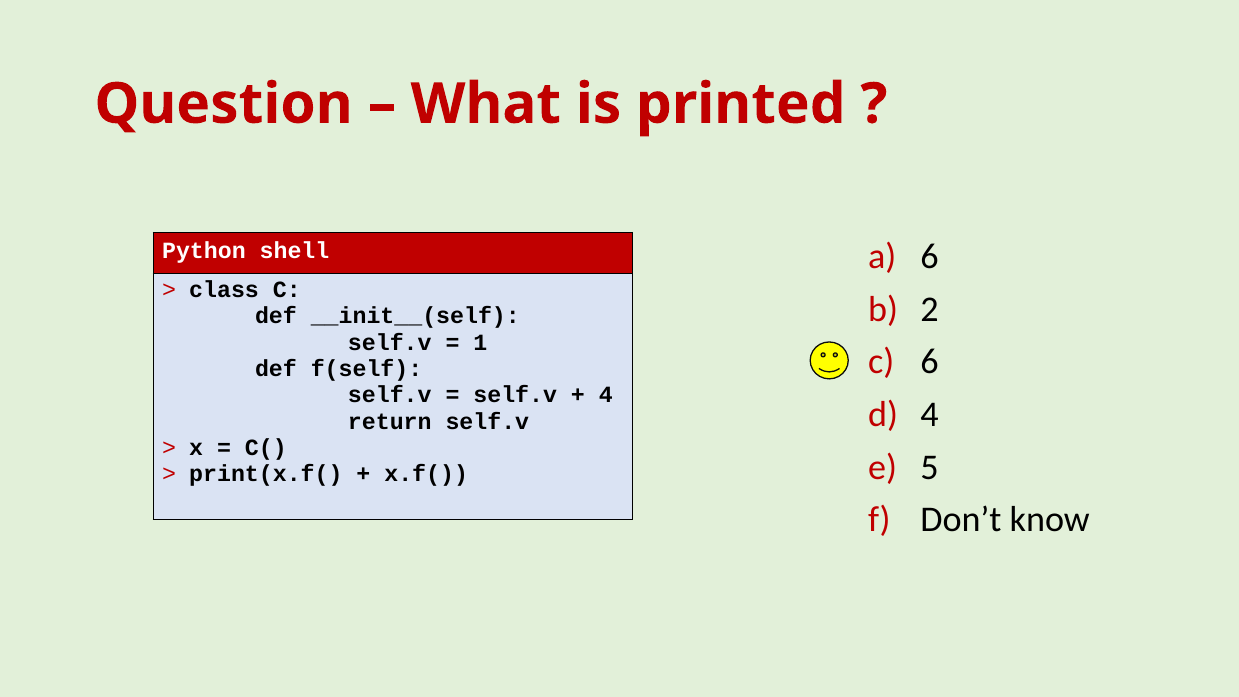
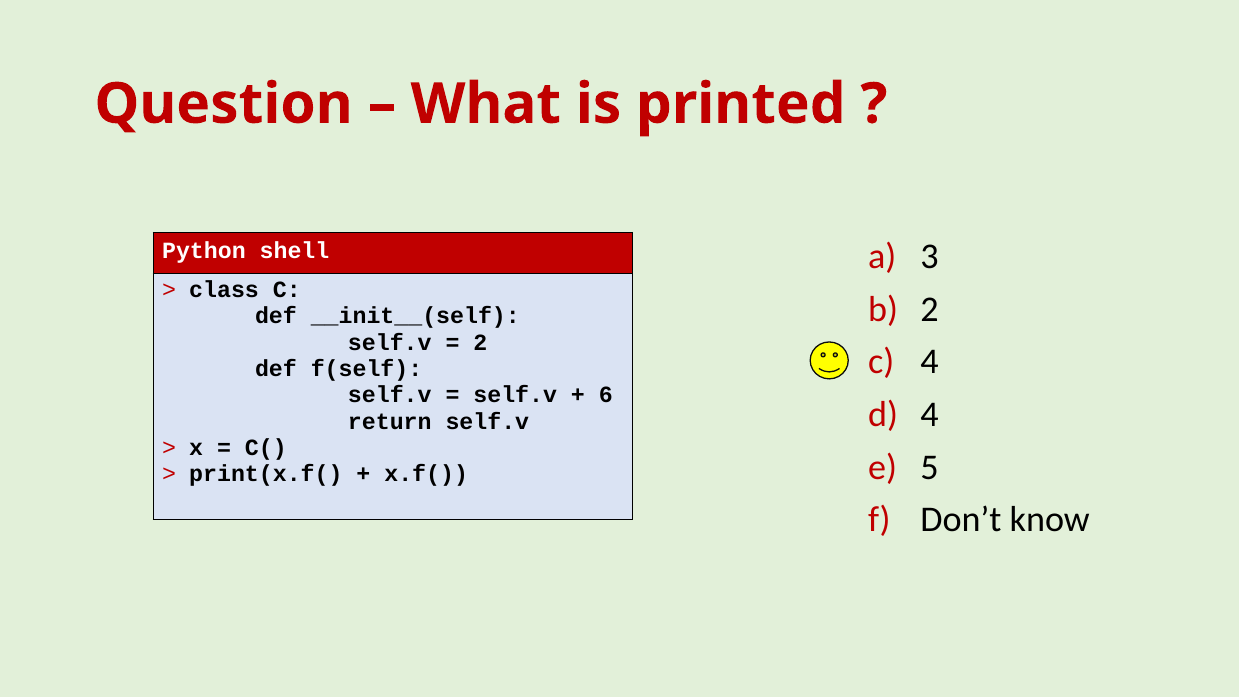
6: 6 -> 3 (930, 257)
1: 1 -> 2 (480, 342)
c 6: 6 -> 4 (930, 362)
4: 4 -> 6 (606, 395)
